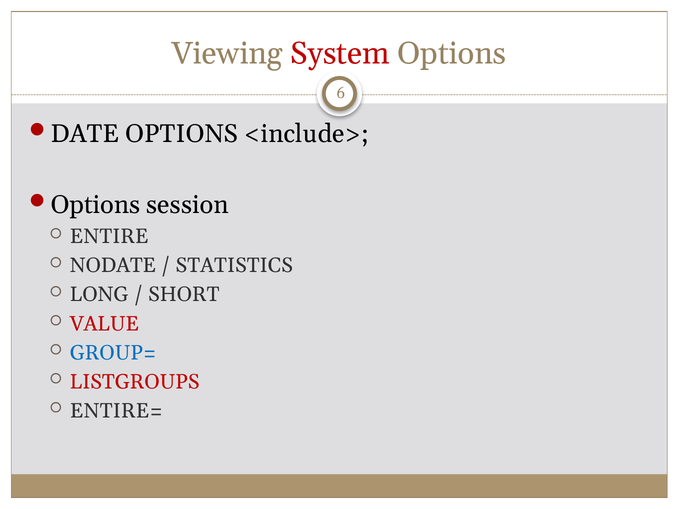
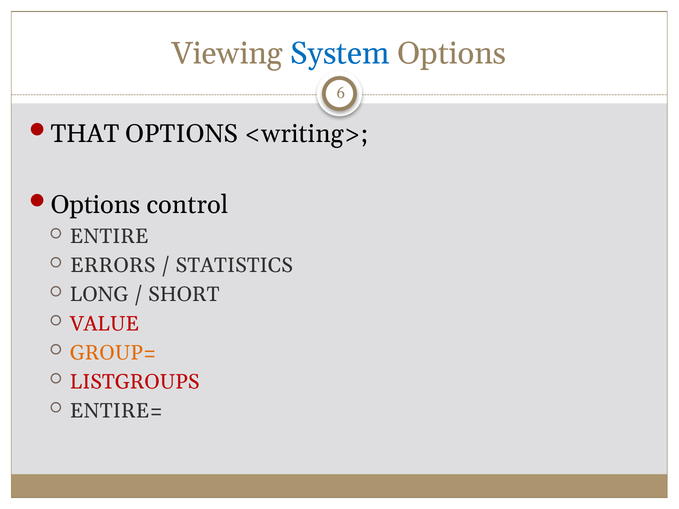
System colour: red -> blue (340, 53)
DATE: DATE -> THAT (85, 134)
<include>: <include> -> <writing> (307, 134)
session: session -> control (188, 205)
NODATE: NODATE -> ERRORS (113, 266)
GROUP= colour: blue -> orange (113, 353)
